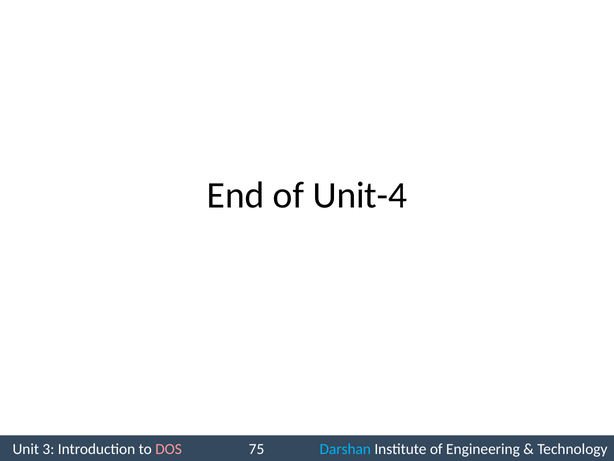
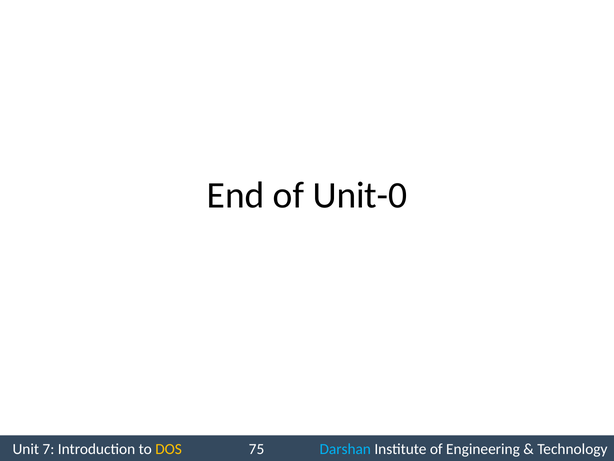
Unit-4: Unit-4 -> Unit-0 (360, 195)
3: 3 -> 7 (48, 449)
DOS colour: pink -> yellow (169, 449)
